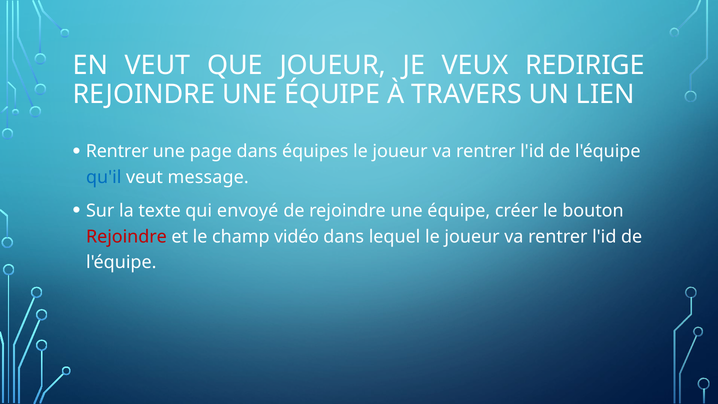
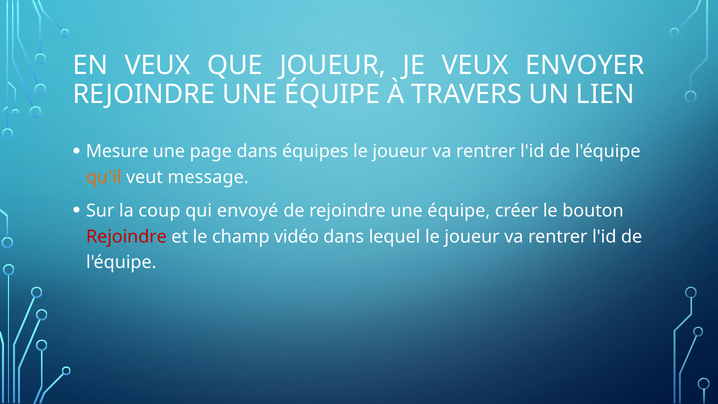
EN VEUT: VEUT -> VEUX (158, 65)
REDIRIGE: REDIRIGE -> ENVOYER (585, 65)
Rentrer: Rentrer -> Mesure (117, 152)
qu'il colour: blue -> orange (104, 177)
texte: texte -> coup (159, 211)
